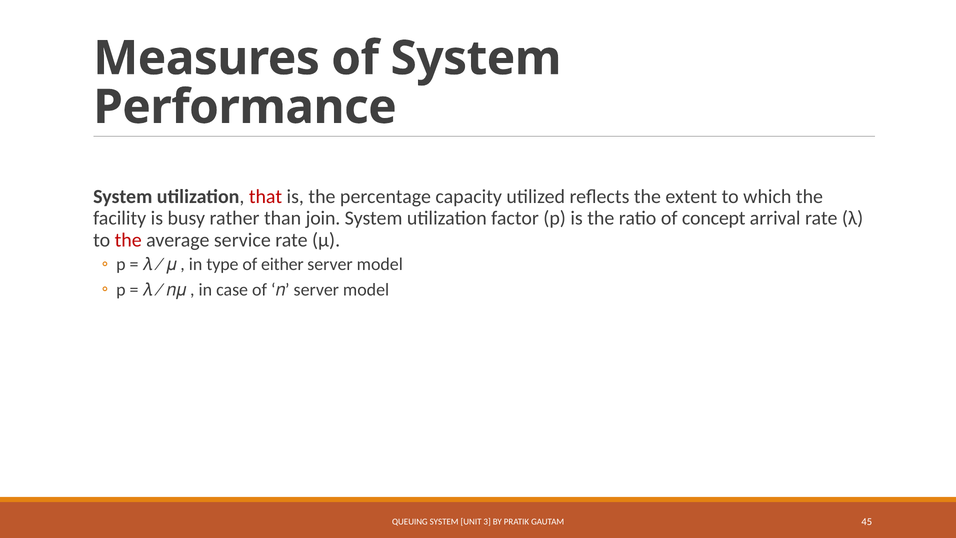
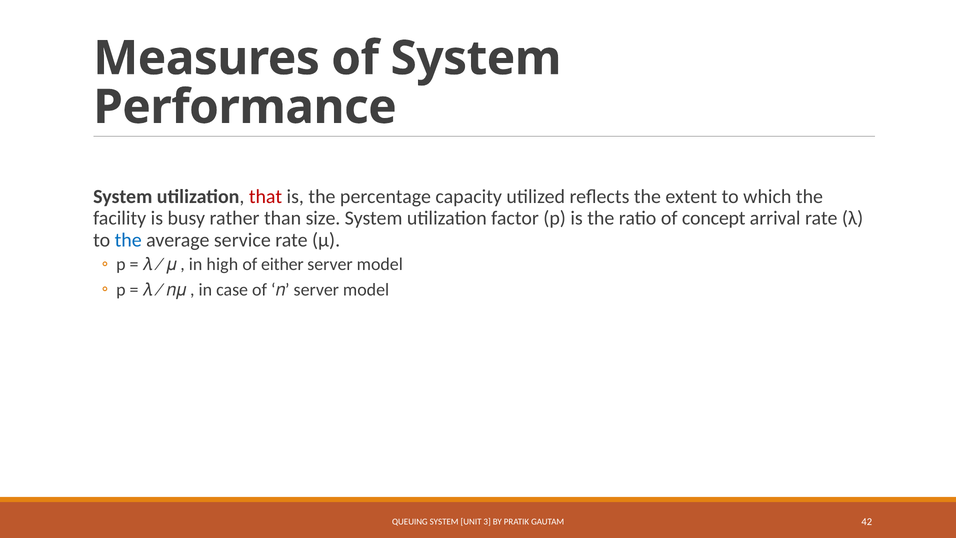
join: join -> size (323, 218)
the colour: red -> blue (128, 240)
type: type -> high (222, 264)
45: 45 -> 42 (867, 521)
